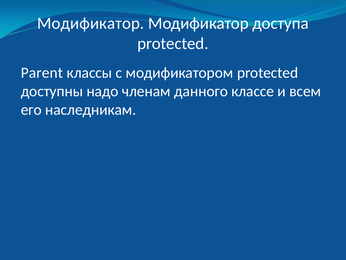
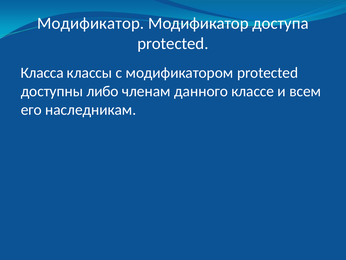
Parent: Parent -> Класса (42, 73)
надо: надо -> либо (103, 91)
